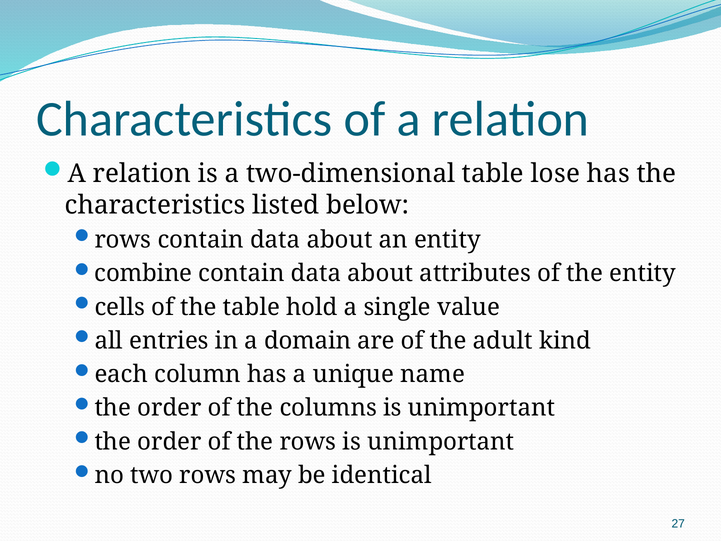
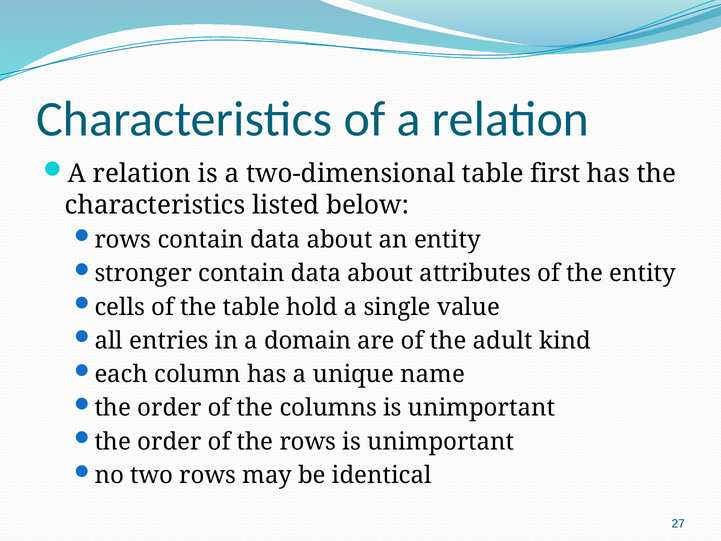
lose: lose -> first (556, 174)
combine: combine -> stronger (143, 273)
